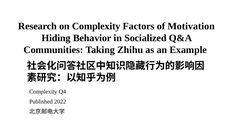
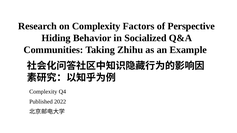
Motivation: Motivation -> Perspective (191, 26)
